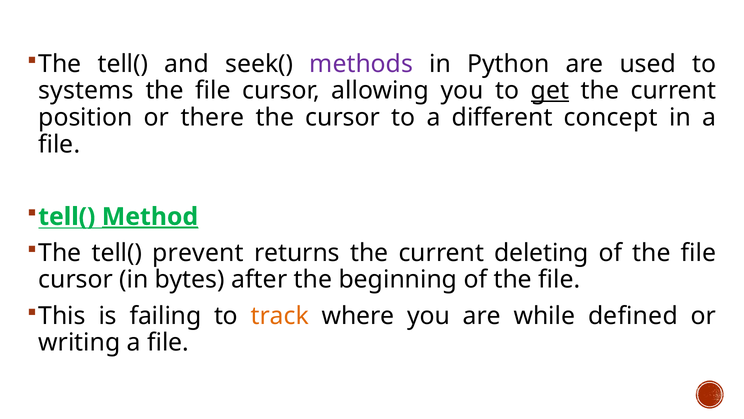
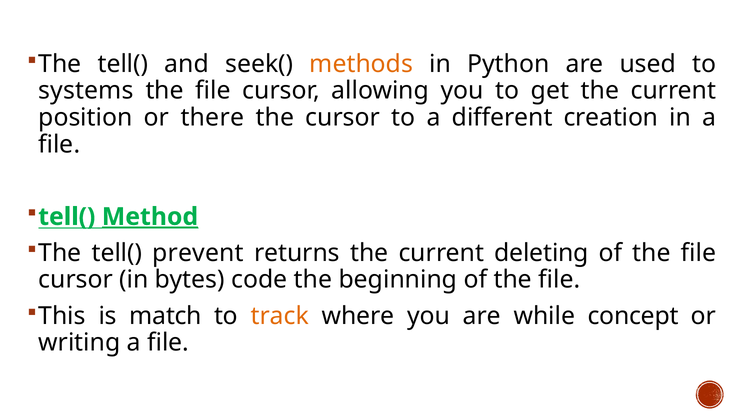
methods colour: purple -> orange (361, 64)
get underline: present -> none (550, 91)
concept: concept -> creation (611, 117)
after: after -> code (259, 279)
failing: failing -> match (166, 315)
defined: defined -> concept (633, 315)
